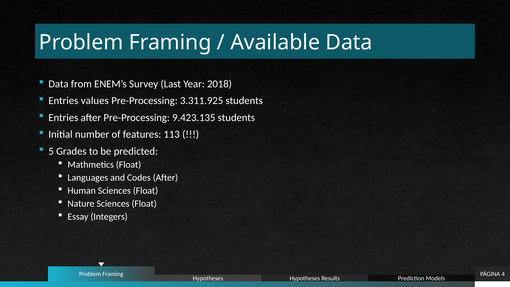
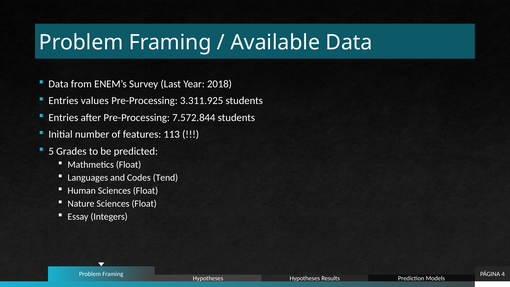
9.423.135: 9.423.135 -> 7.572.844 (194, 118)
Codes After: After -> Tend (165, 178)
